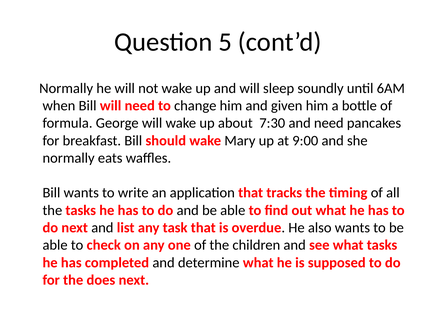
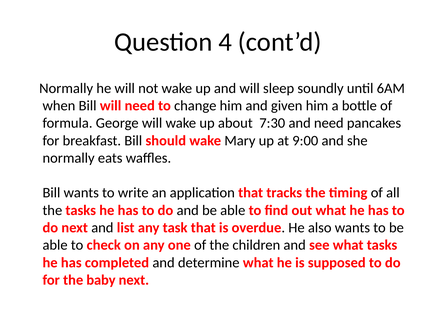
5: 5 -> 4 (225, 42)
does: does -> baby (101, 280)
